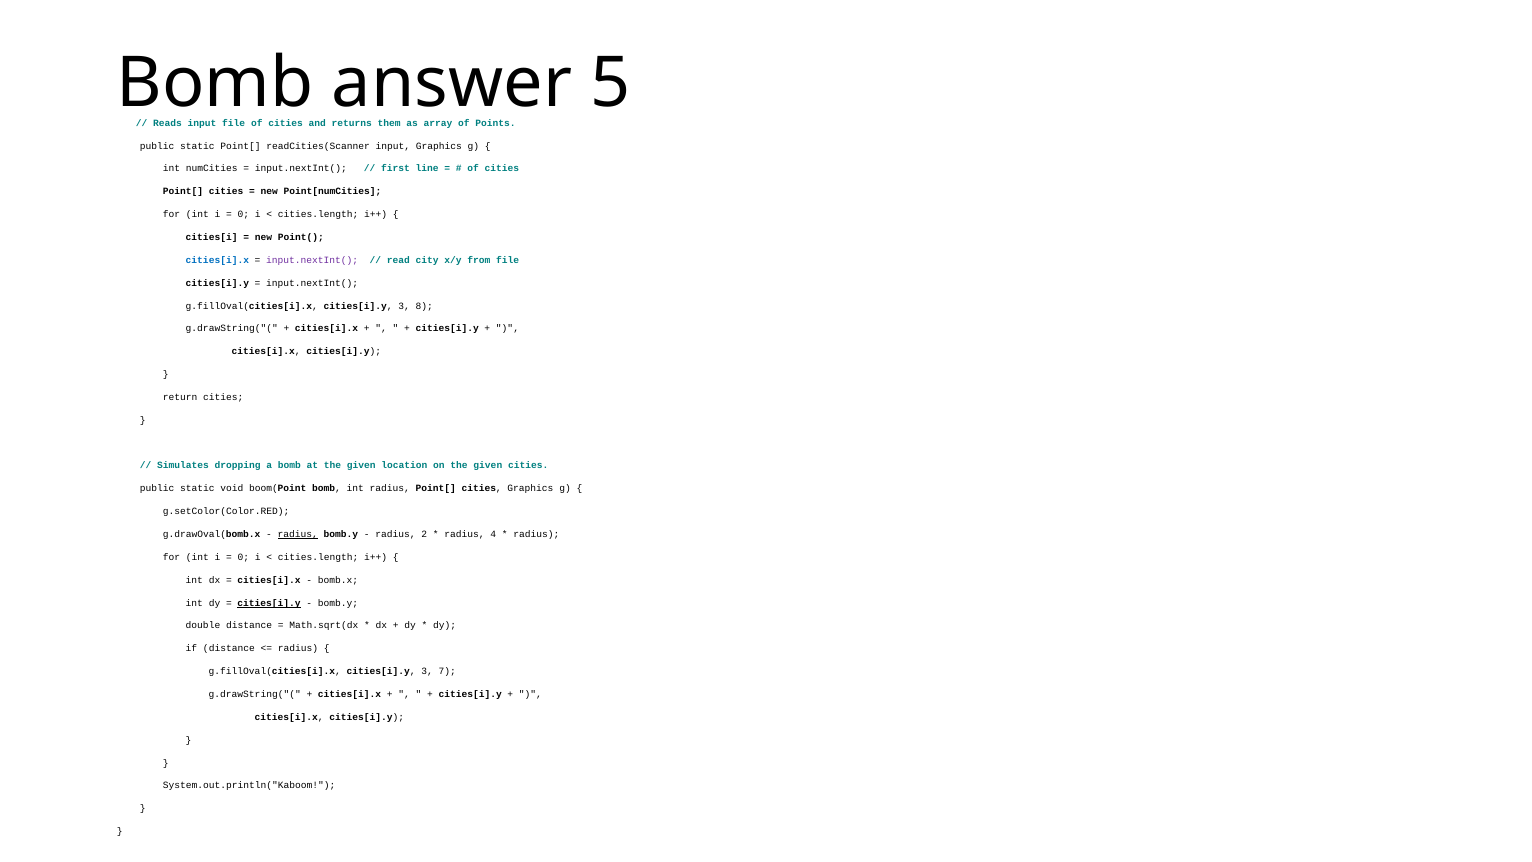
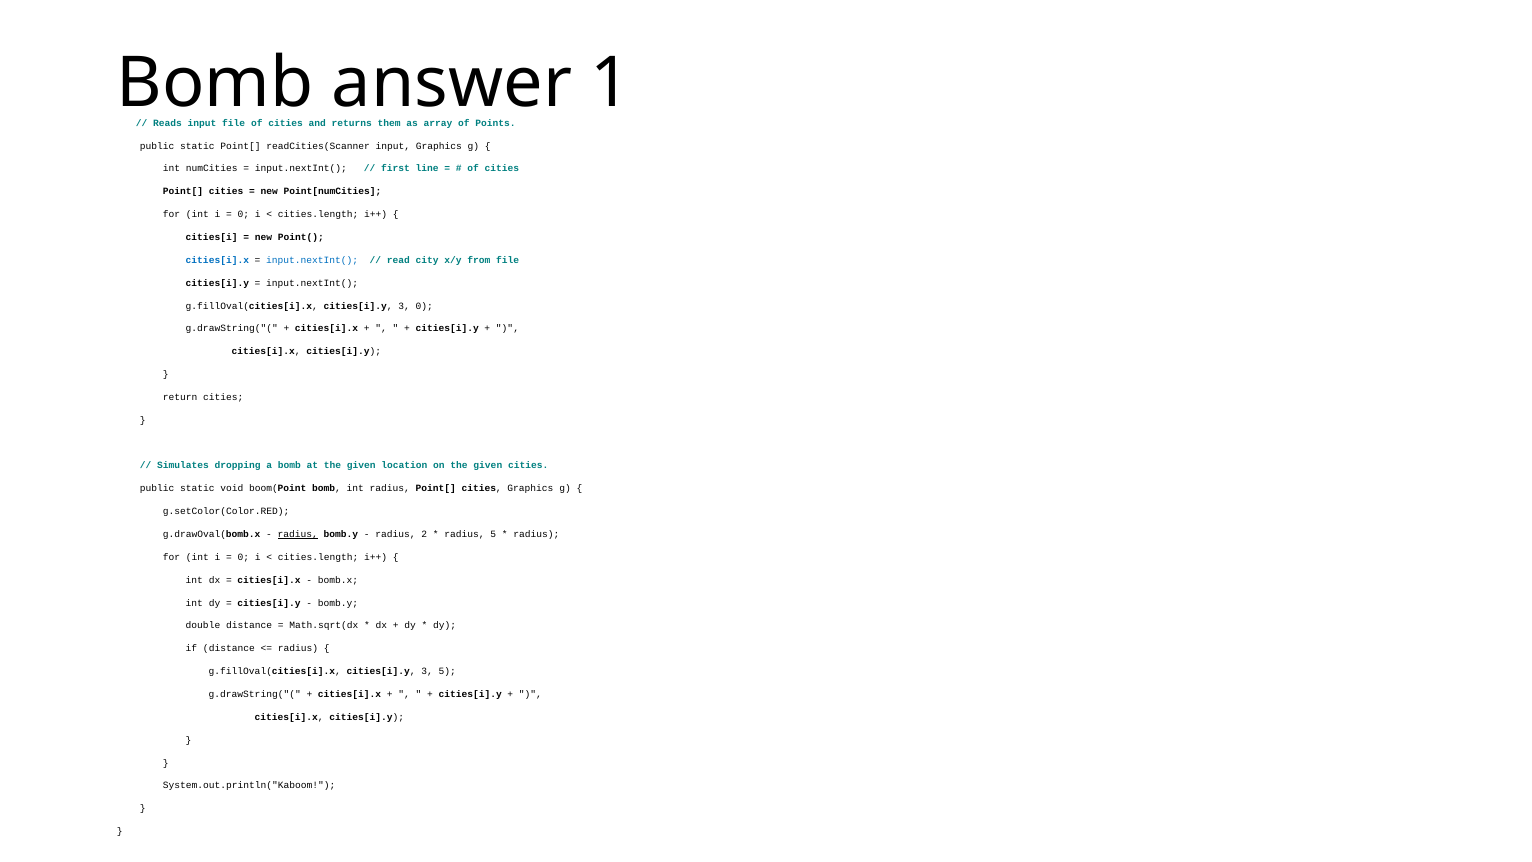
5: 5 -> 1 (610, 83)
input.nextInt( colour: purple -> blue (312, 260)
3 8: 8 -> 0 (424, 306)
radius 4: 4 -> 5 (493, 534)
cities[i].y underline: present -> none (269, 603)
3 7: 7 -> 5 (447, 671)
